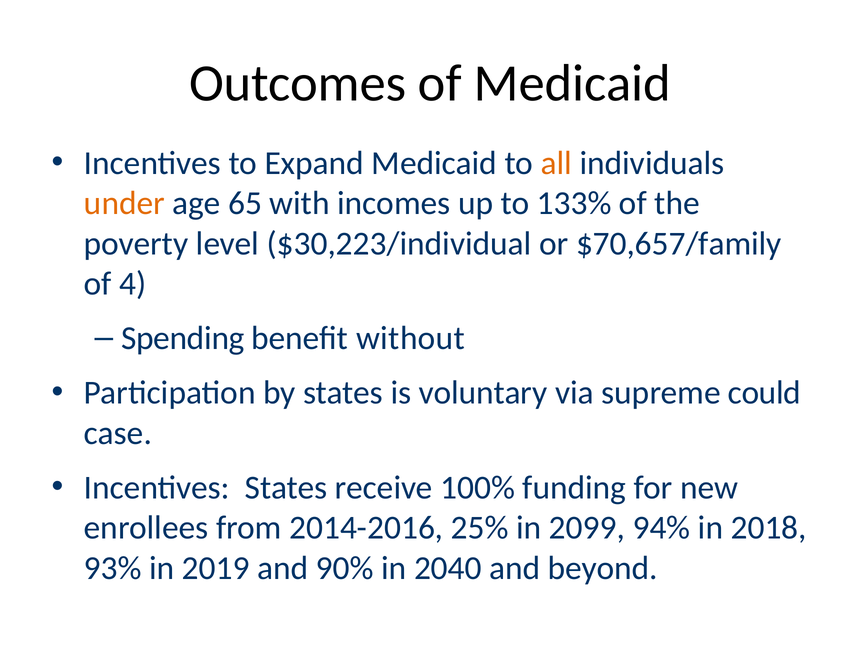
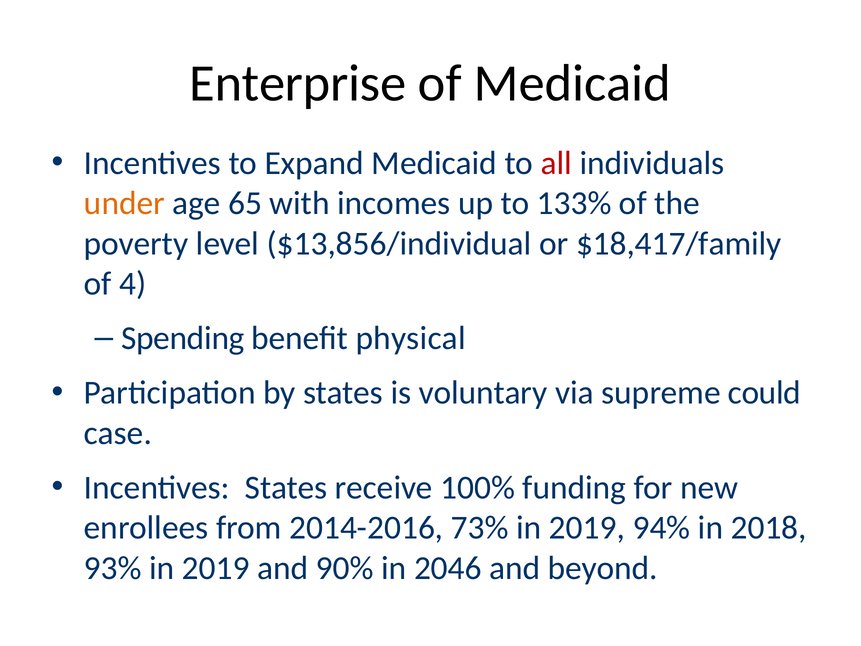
Outcomes: Outcomes -> Enterprise (298, 83)
all colour: orange -> red (556, 163)
$30,223/individual: $30,223/individual -> $13,856/individual (399, 243)
$70,657/family: $70,657/family -> $18,417/family (679, 243)
without: without -> physical (411, 338)
25%: 25% -> 73% (480, 528)
2099: 2099 -> 2019 (587, 528)
2040: 2040 -> 2046 (448, 568)
